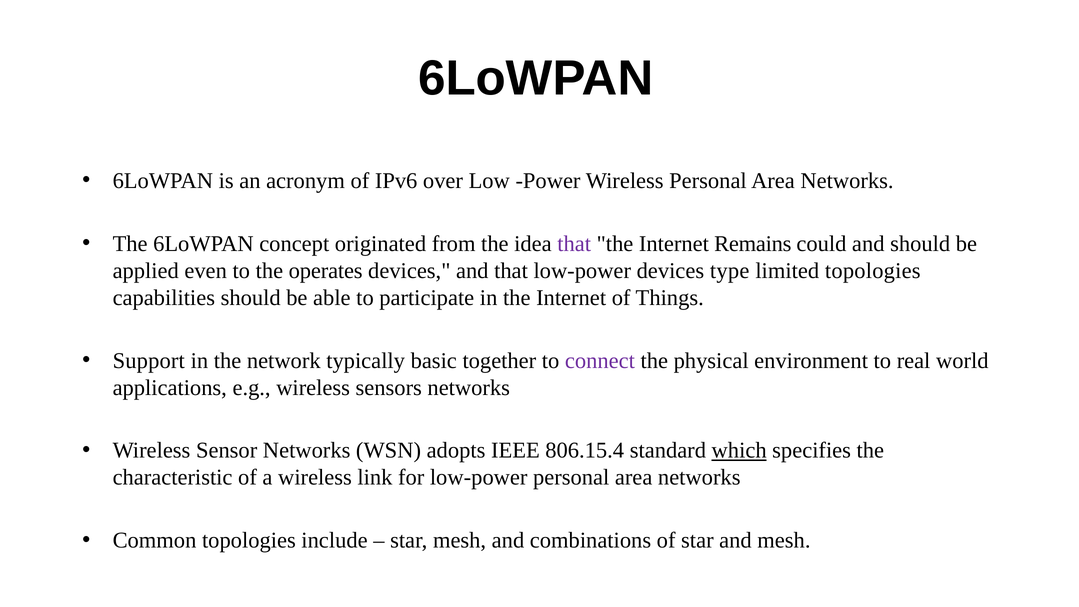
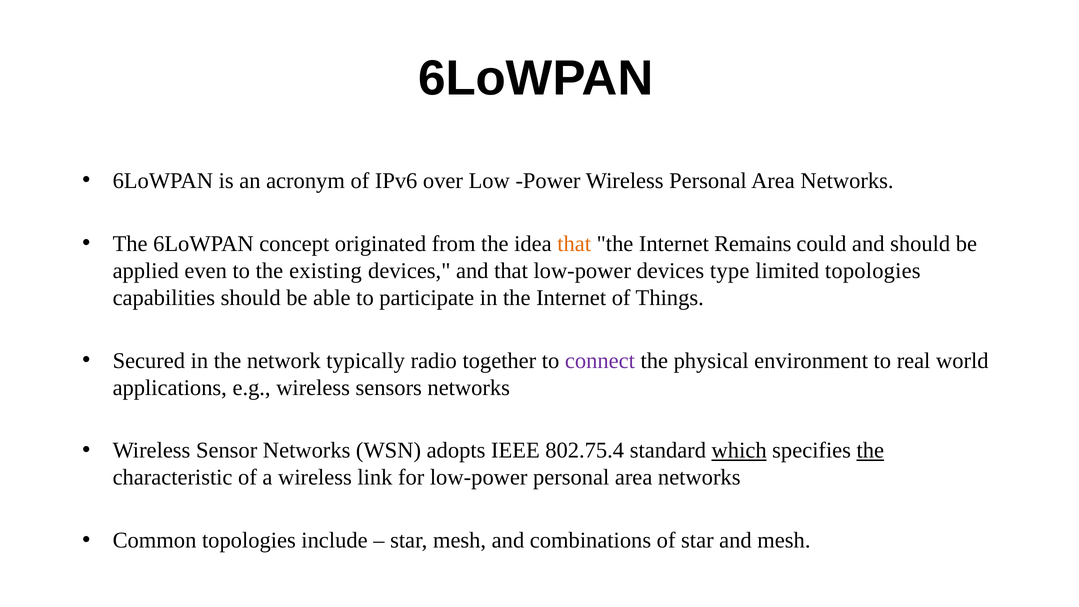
that colour: purple -> orange (574, 244)
operates: operates -> existing (326, 271)
Support: Support -> Secured (149, 361)
basic: basic -> radio (434, 361)
806.15.4: 806.15.4 -> 802.75.4 (585, 451)
the underline: none -> present (870, 451)
